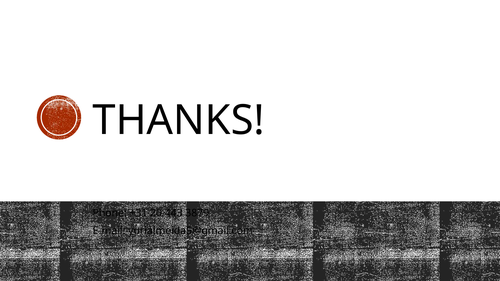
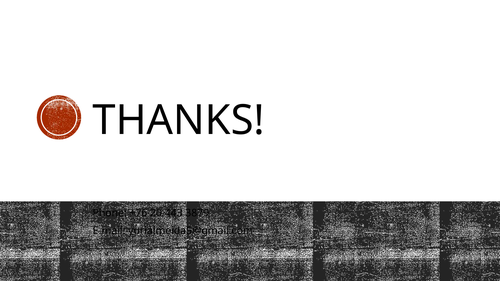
+31: +31 -> +76 (138, 213)
